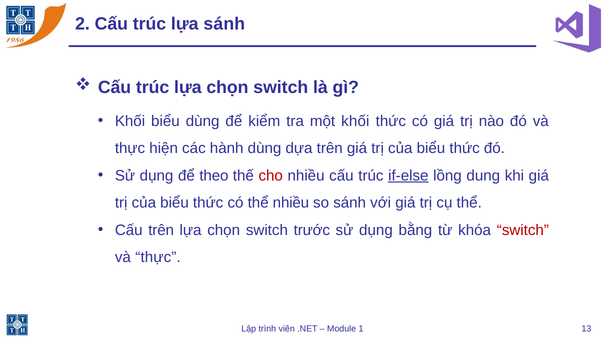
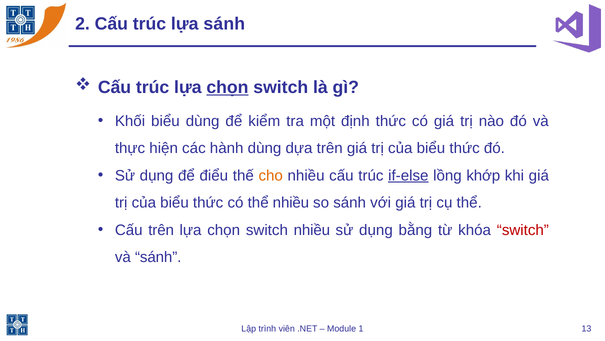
chọn underline: none -> present (227, 87)
một khối: khối -> định (355, 121)
theo: theo -> điểu (214, 175)
cho colour: red -> orange (271, 175)
dung: dung -> khớp (483, 175)
switch trước: trước -> nhiều (312, 230)
thực: thực -> sánh (158, 257)
